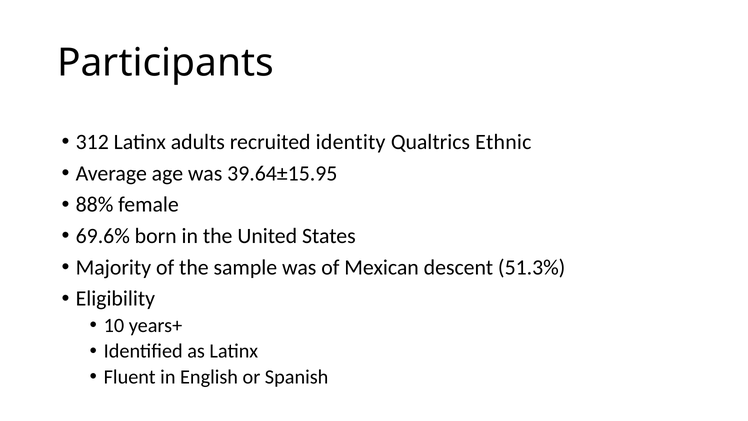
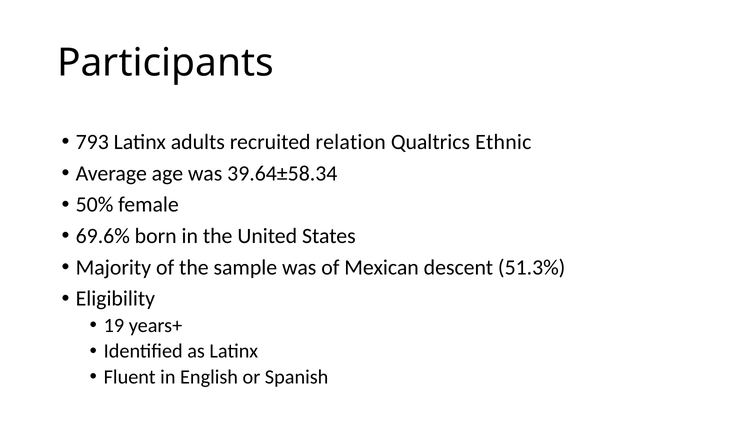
312: 312 -> 793 (92, 142)
identity: identity -> relation (351, 142)
39.64±15.95: 39.64±15.95 -> 39.64±58.34 (282, 173)
88%: 88% -> 50% (95, 205)
10: 10 -> 19 (114, 325)
